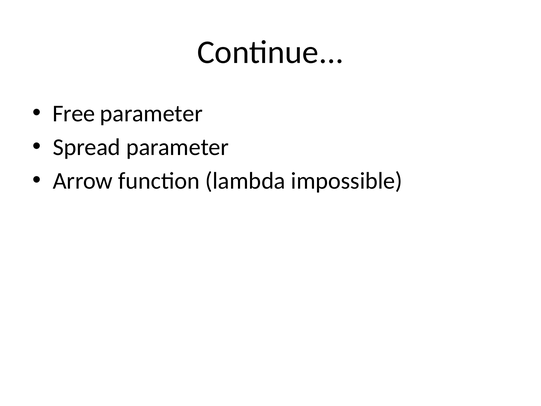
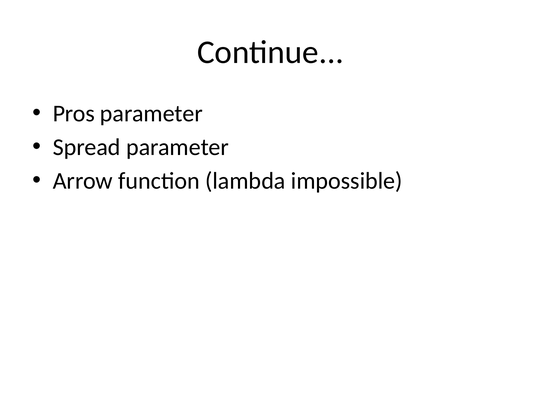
Free: Free -> Pros (74, 113)
